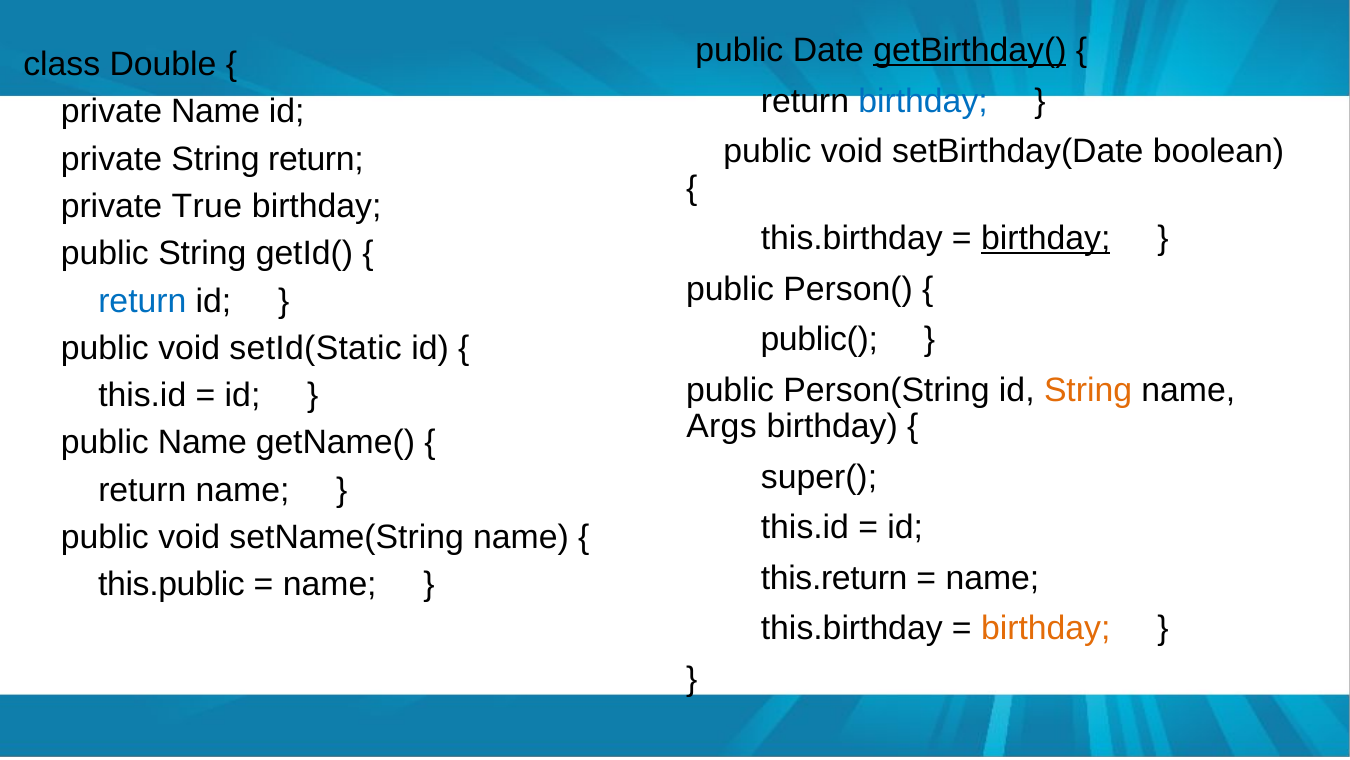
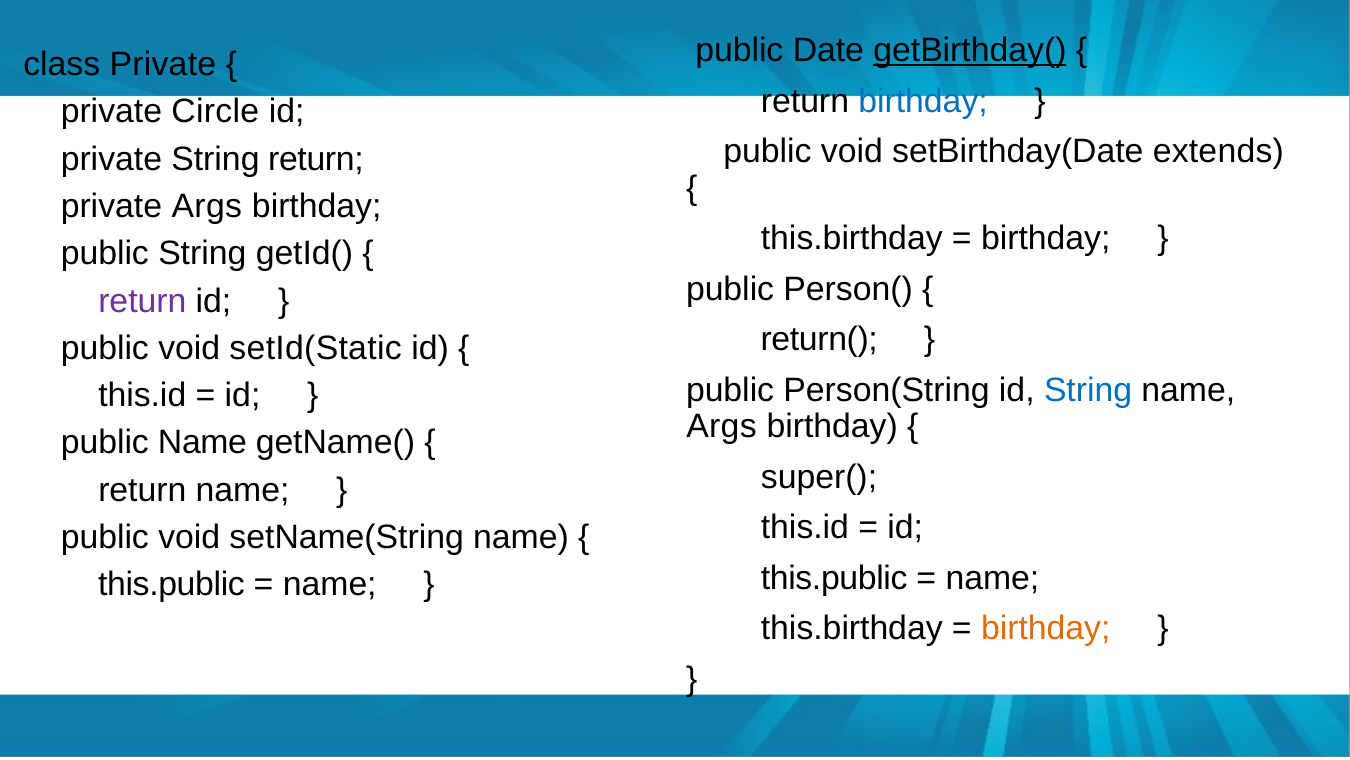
class Double: Double -> Private (163, 64)
private Name: Name -> Circle (215, 112)
boolean: boolean -> extends (1218, 151)
private True: True -> Args (207, 206)
birthday underline: present -> none (1046, 238)
return colour: blue -> purple (142, 301)
public(: public( -> return( (819, 339)
String colour: orange -> blue (1088, 390)
this.return: this.return -> this.public (834, 578)
